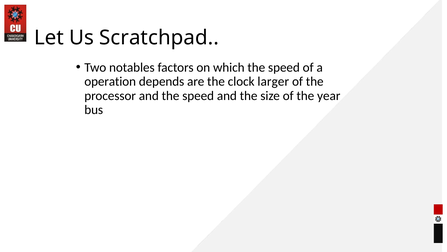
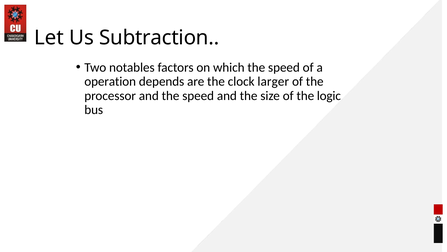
Scratchpad: Scratchpad -> Subtraction (159, 38)
year: year -> logic (329, 95)
